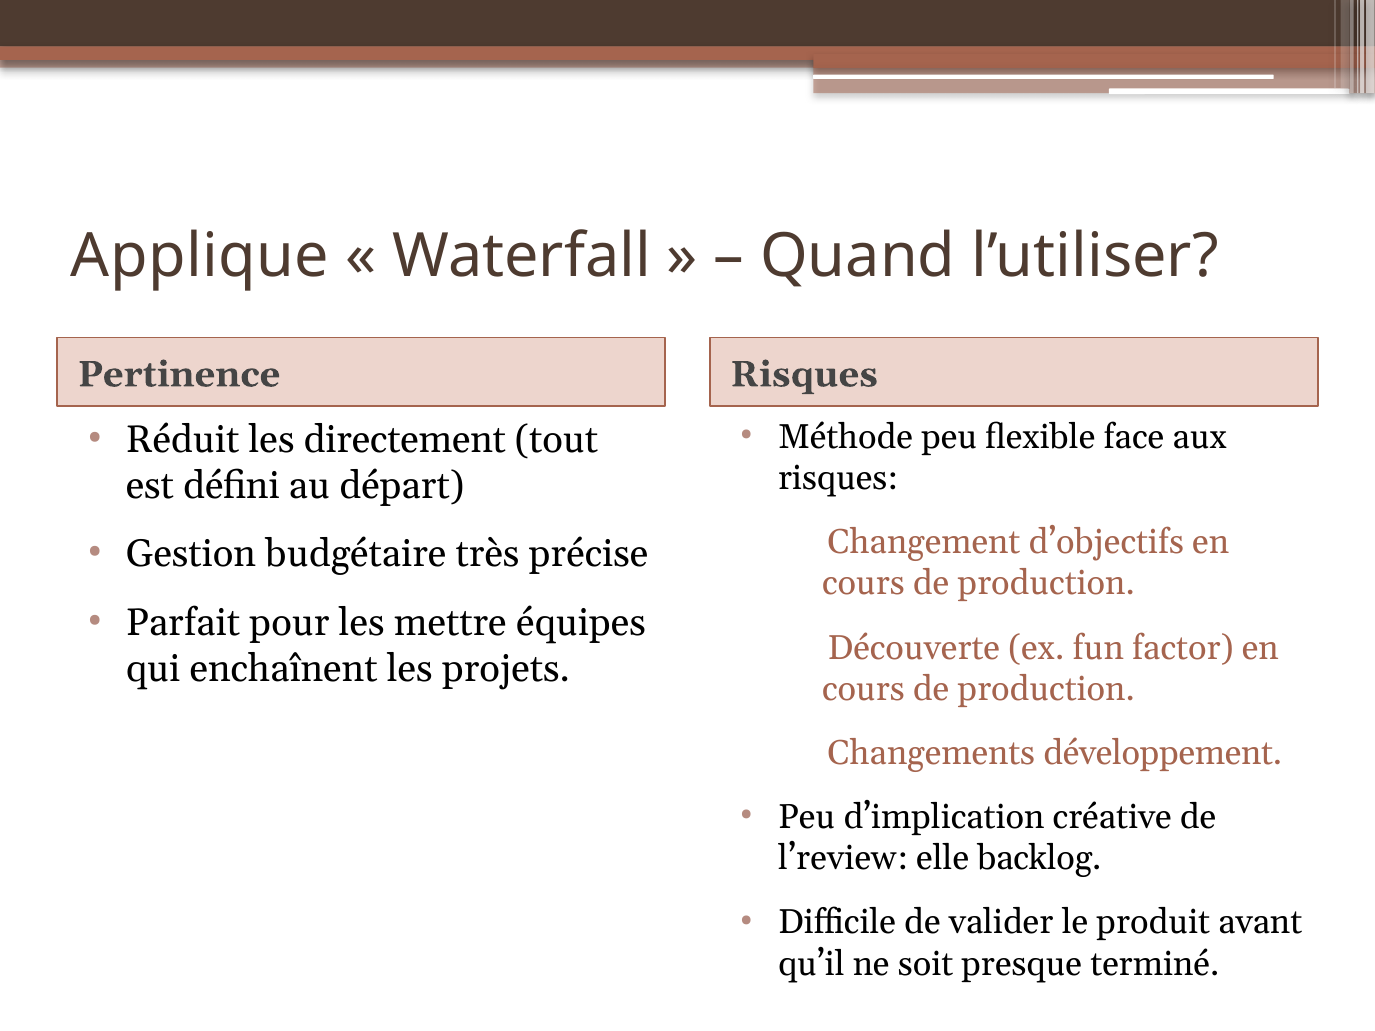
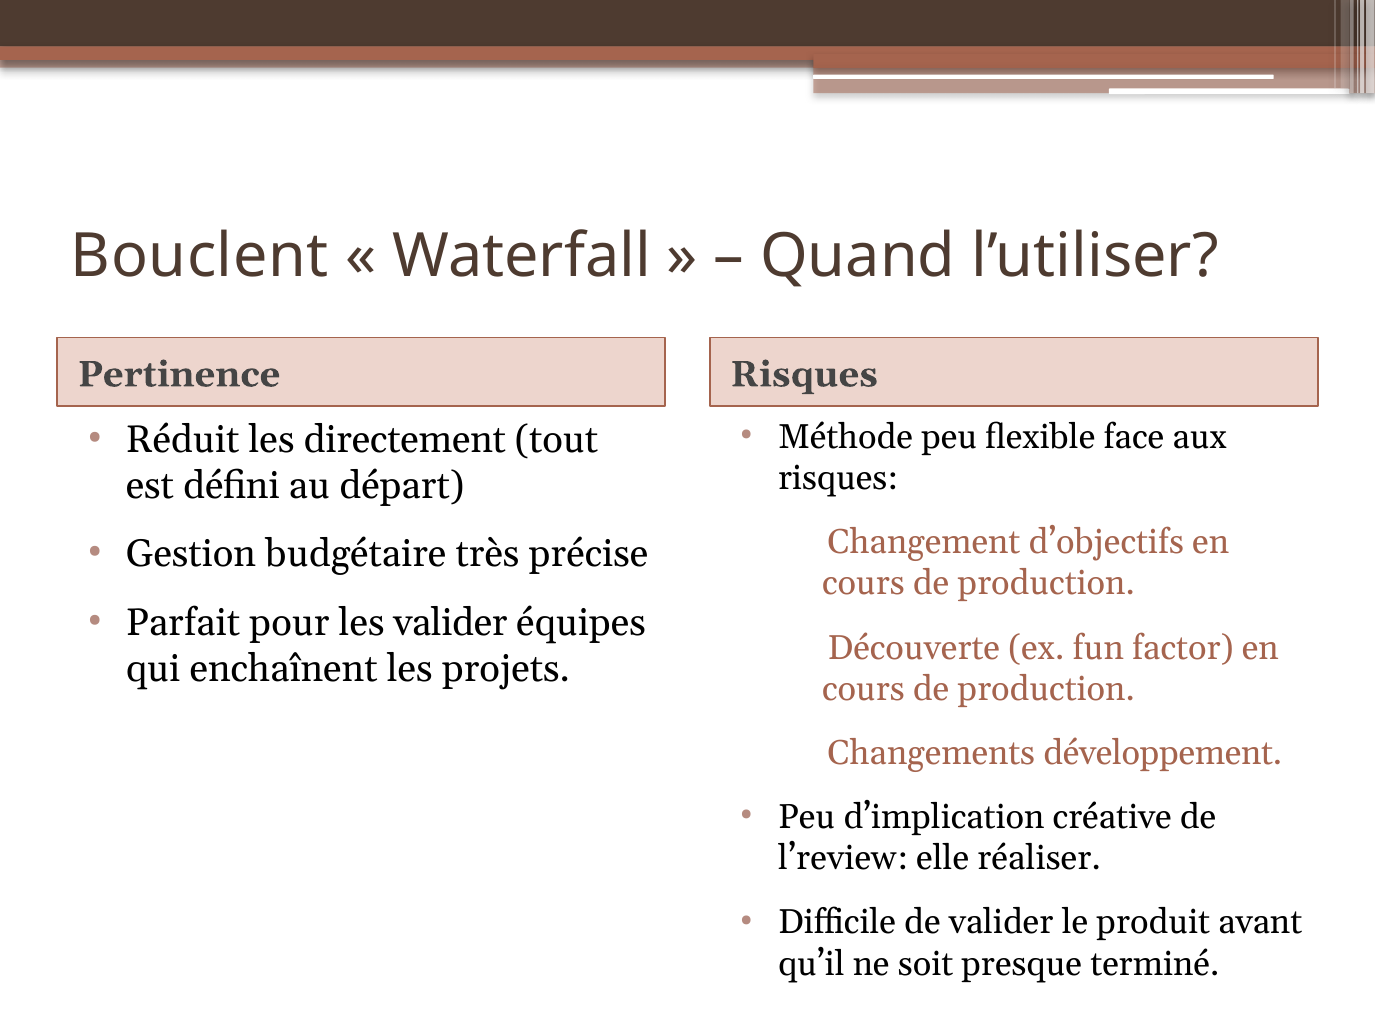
Applique: Applique -> Bouclent (200, 257)
les mettre: mettre -> valider (450, 623)
backlog: backlog -> réaliser (1039, 859)
